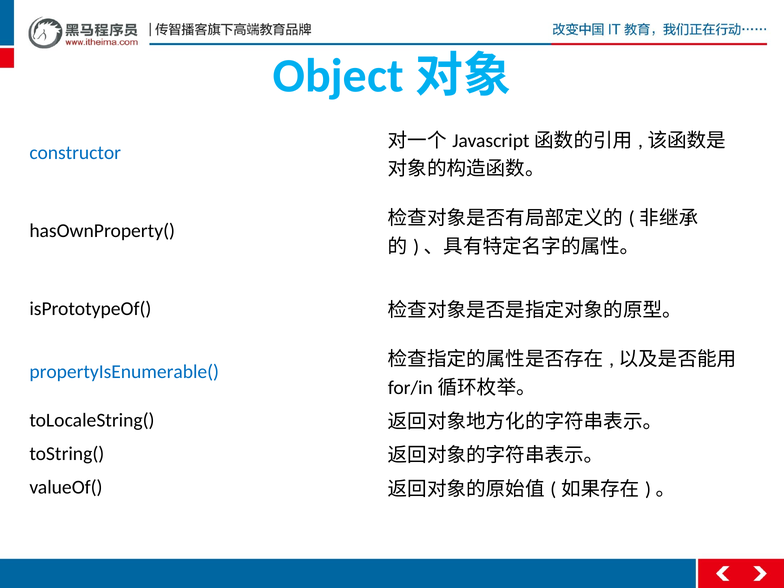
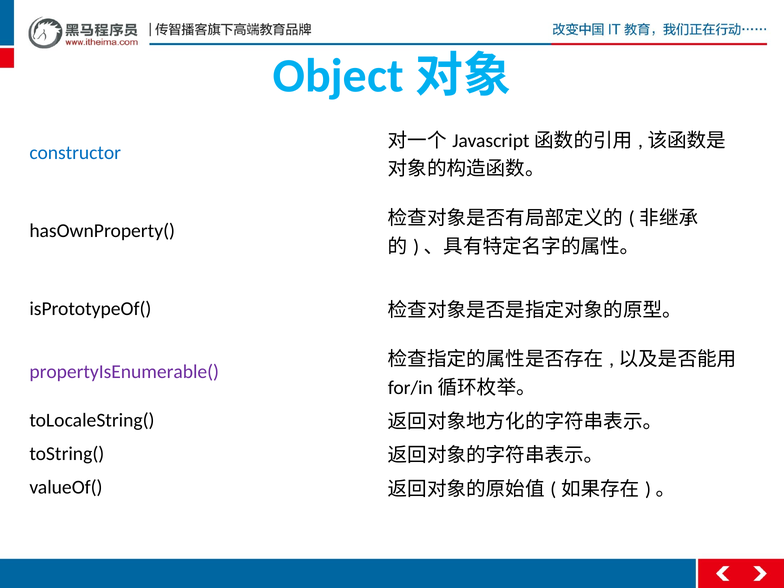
propertyIsEnumerable( colour: blue -> purple (124, 372)
